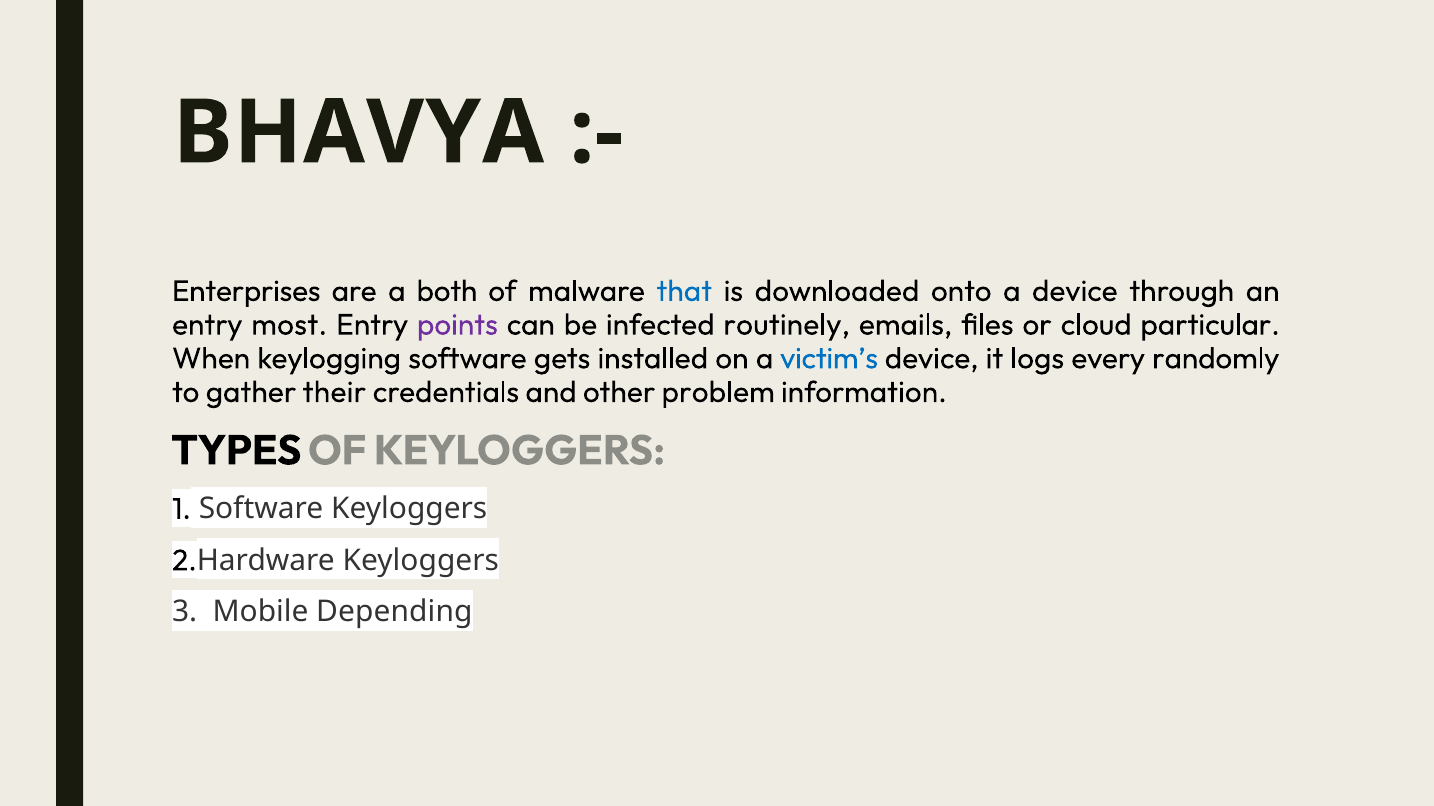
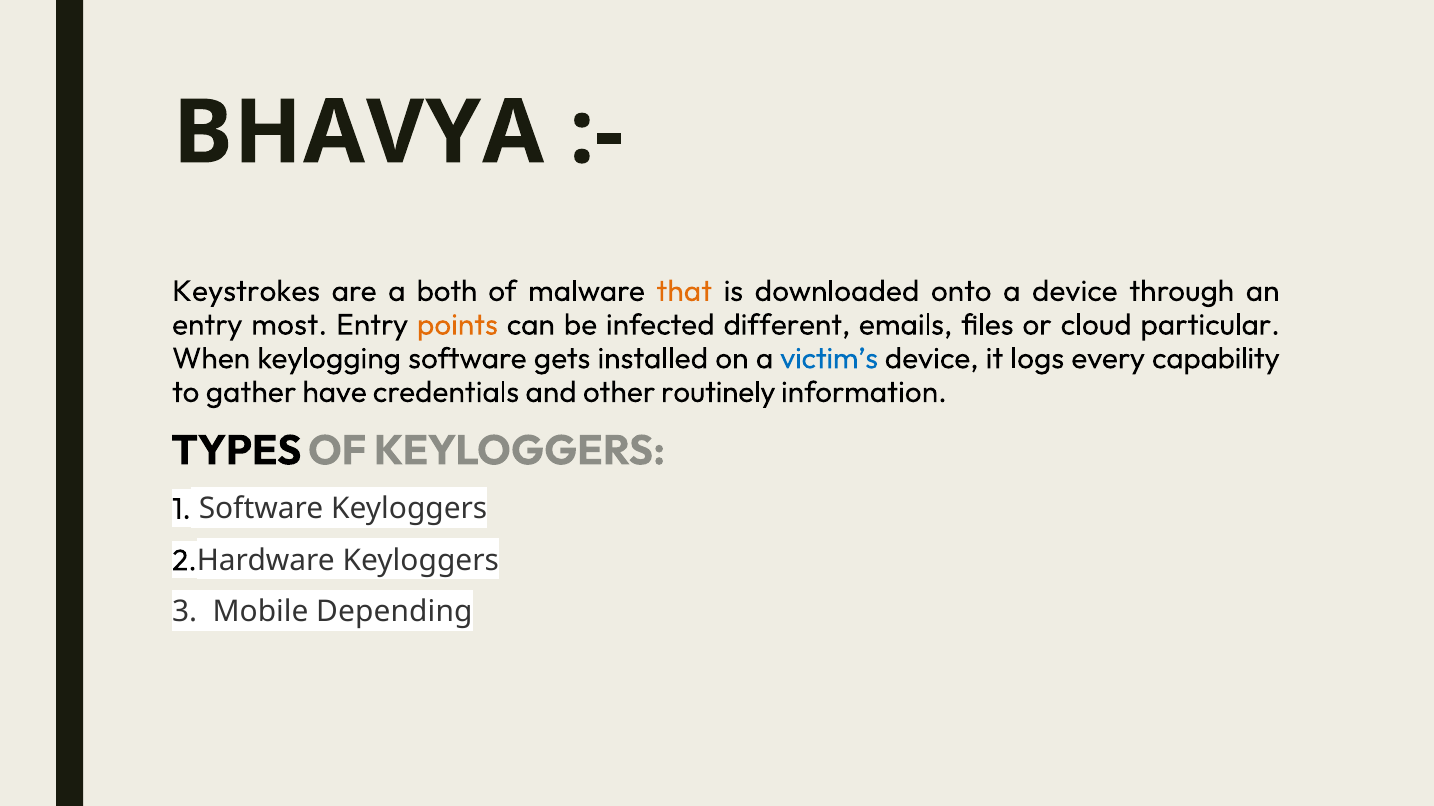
Enterprises: Enterprises -> Keystrokes (246, 291)
that colour: blue -> orange (684, 291)
points colour: purple -> orange (457, 325)
routinely: routinely -> different (787, 325)
randomly: randomly -> capability (1216, 359)
their: their -> have (335, 392)
problem: problem -> routinely (718, 392)
